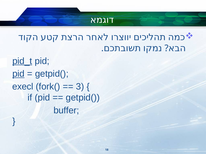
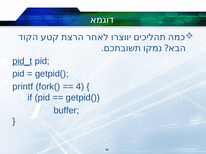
pid underline: present -> none (18, 74)
execl: execl -> printf (23, 87)
3: 3 -> 4 (80, 87)
